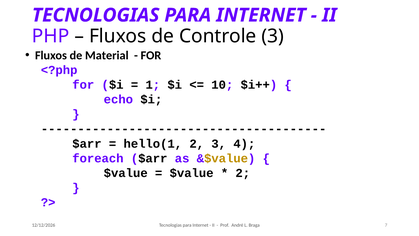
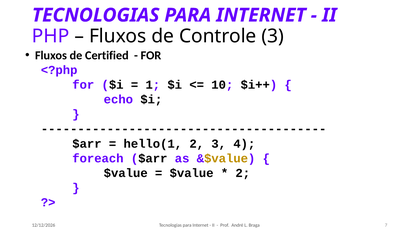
Material: Material -> Certified (107, 55)
